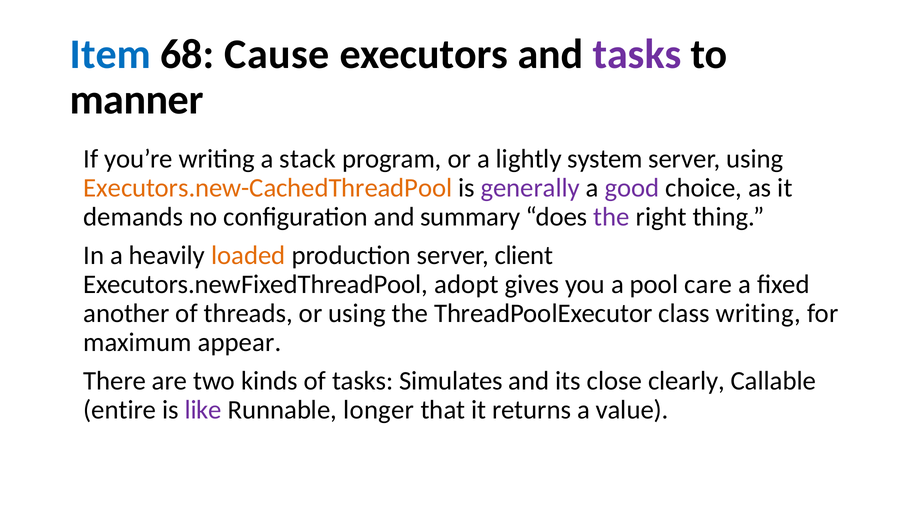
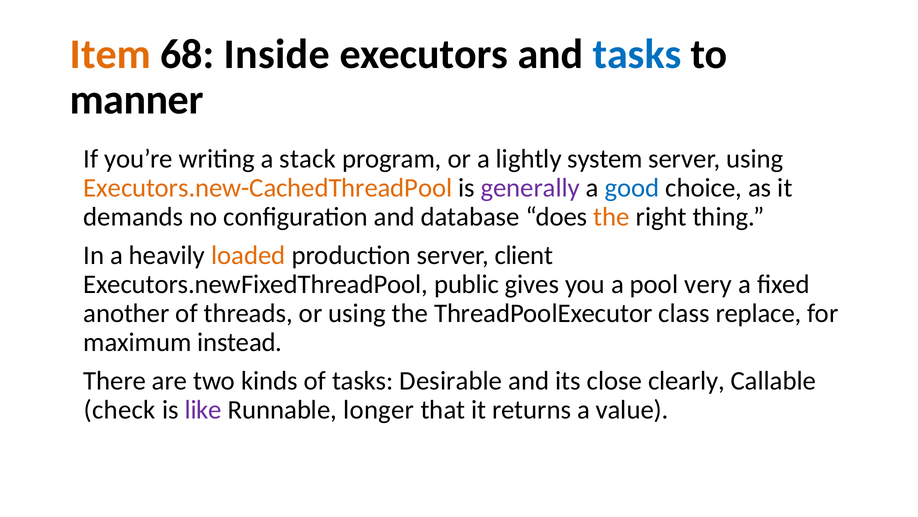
Item colour: blue -> orange (110, 54)
Cause: Cause -> Inside (277, 54)
tasks colour: purple -> blue (637, 54)
good colour: purple -> blue (632, 188)
summary: summary -> database (470, 216)
the colour: purple -> orange (612, 216)
adopt: adopt -> public (467, 284)
care: care -> very (708, 284)
class writing: writing -> replace (759, 313)
appear: appear -> instead (240, 342)
Simulates: Simulates -> Desirable (451, 380)
entire: entire -> check (120, 409)
